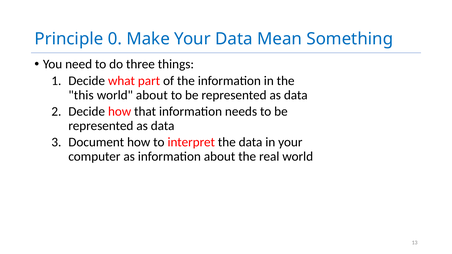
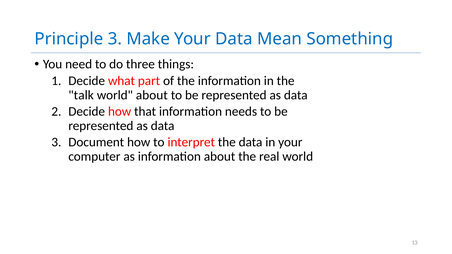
Principle 0: 0 -> 3 (115, 39)
this: this -> talk (81, 95)
